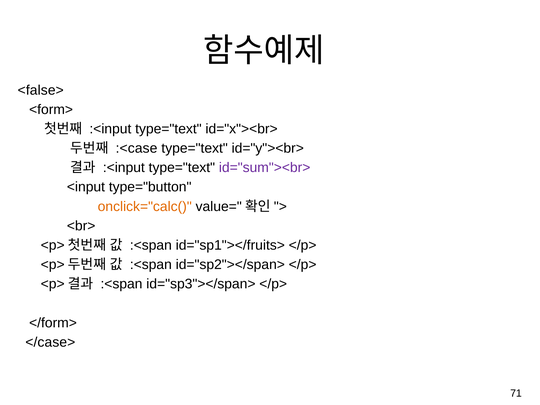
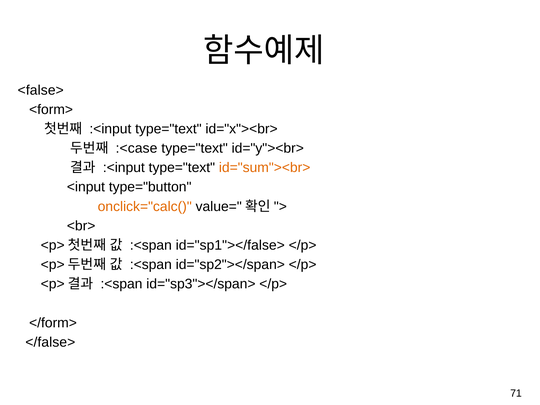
id="sum"><br> colour: purple -> orange (265, 168)
id="sp1"></fruits>: id="sp1"></fruits> -> id="sp1"></false> (230, 245)
</case>: </case> -> </false> (50, 342)
